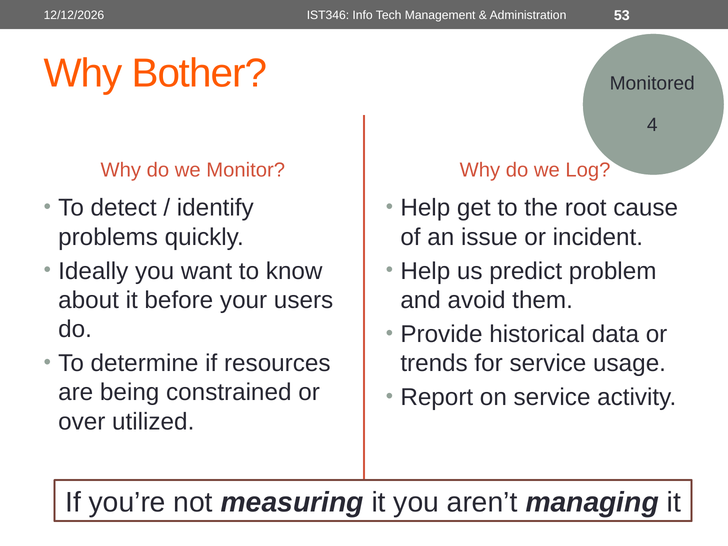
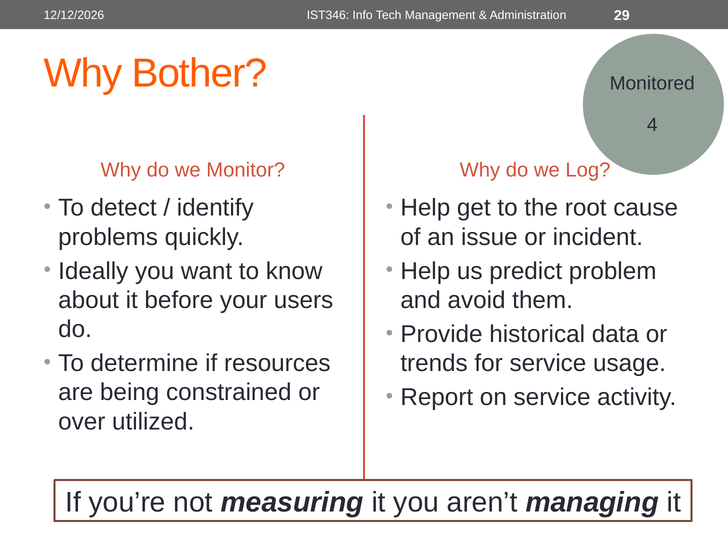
53: 53 -> 29 (622, 16)
